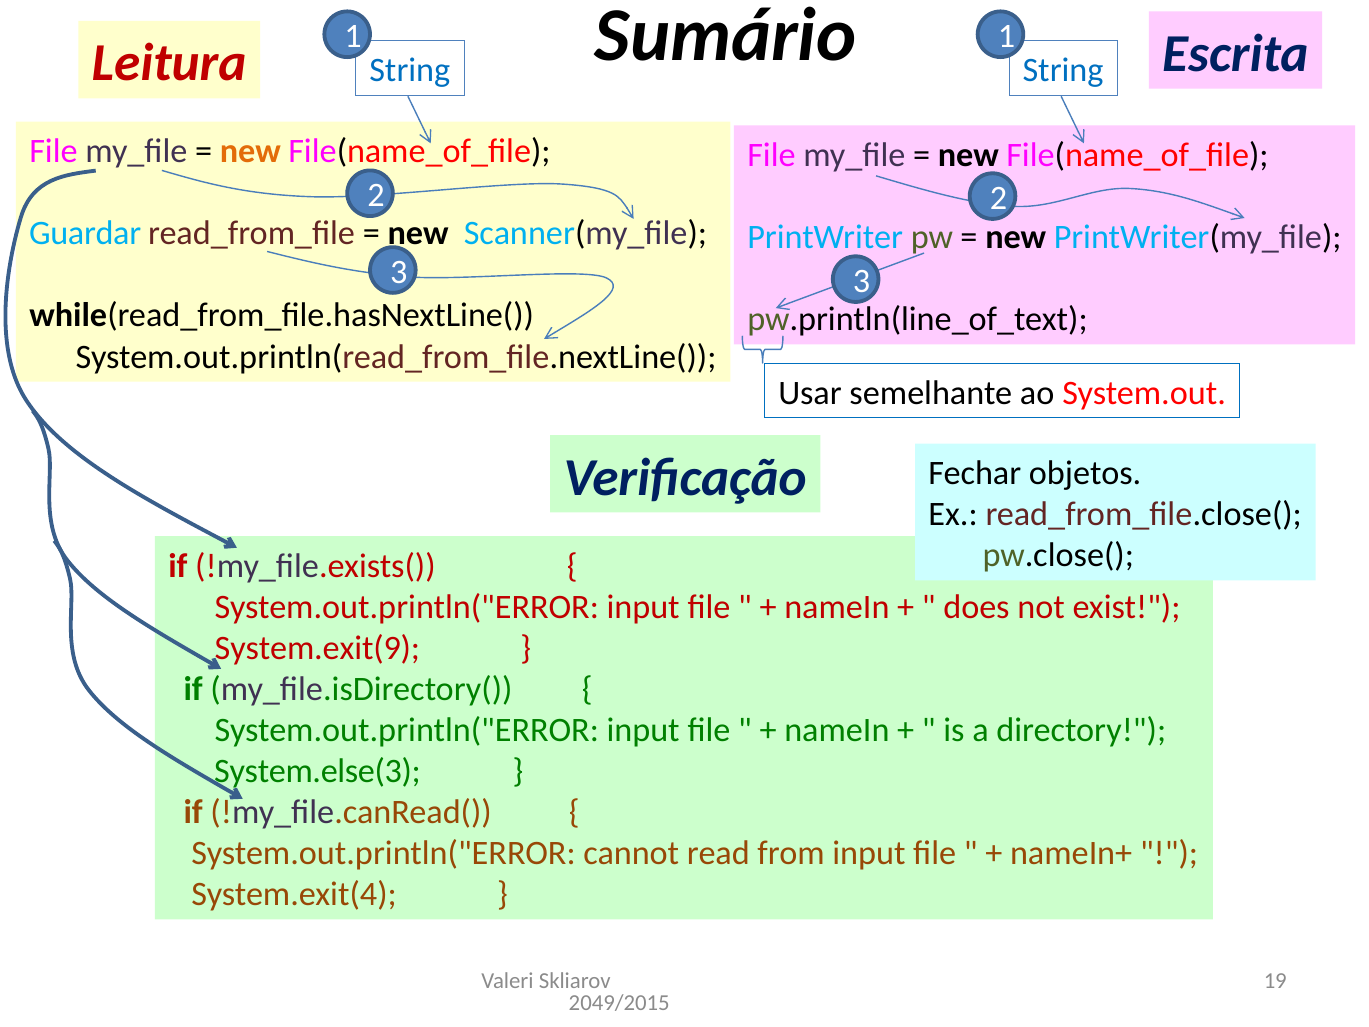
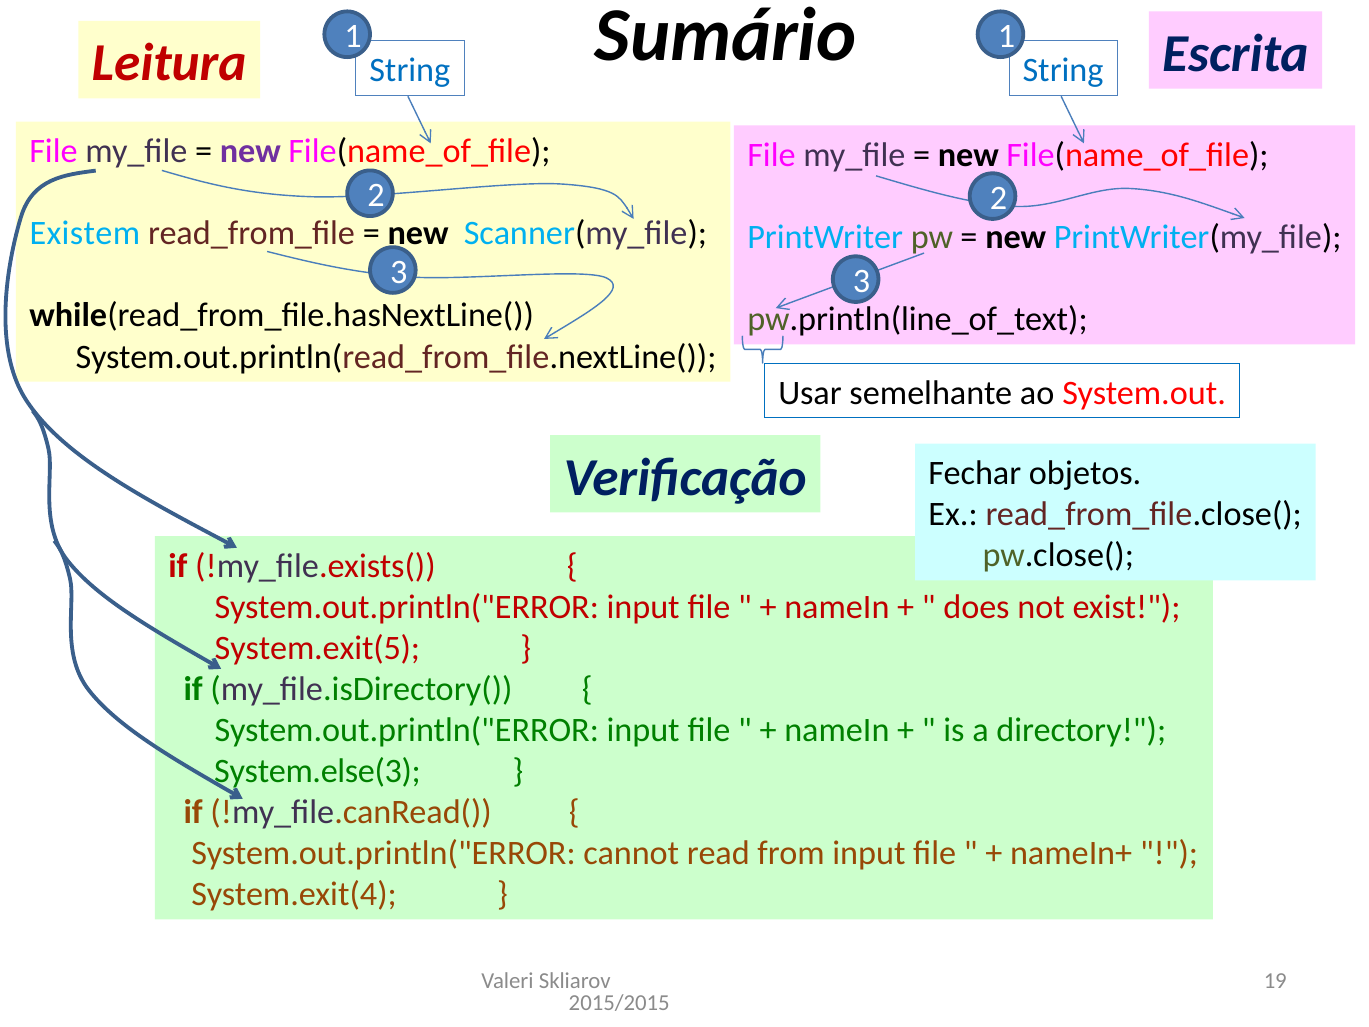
new colour: orange -> purple (250, 151)
Guardar: Guardar -> Existem (85, 233)
System.exit(9: System.exit(9 -> System.exit(5 (317, 648)
2049/2015: 2049/2015 -> 2015/2015 (619, 1003)
